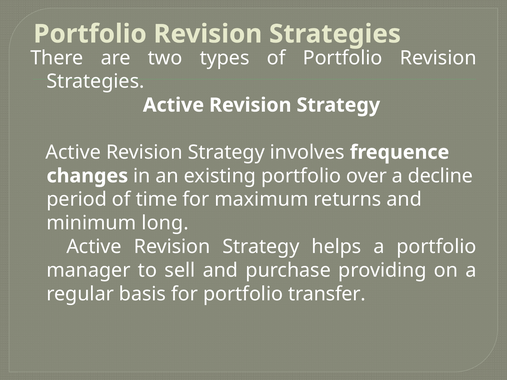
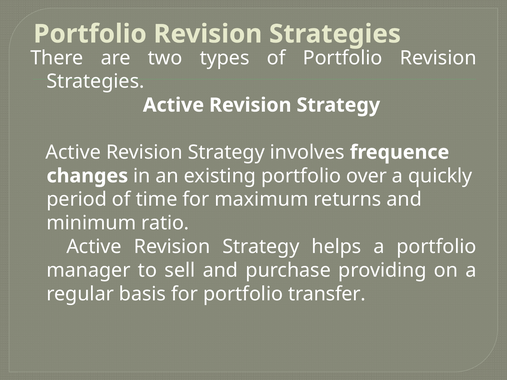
decline: decline -> quickly (440, 176)
long: long -> ratio (165, 223)
